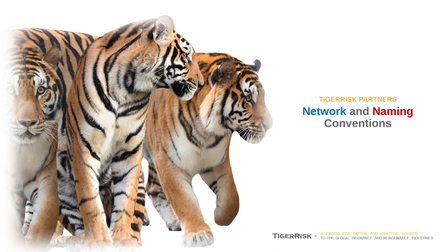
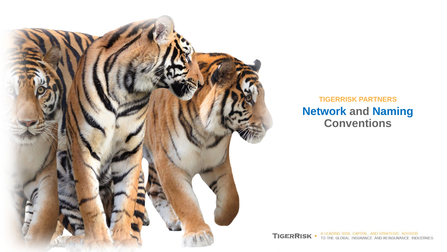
Naming colour: red -> blue (393, 111)
